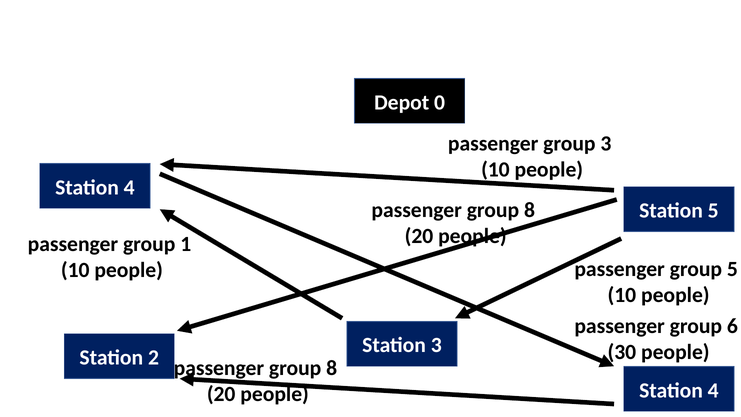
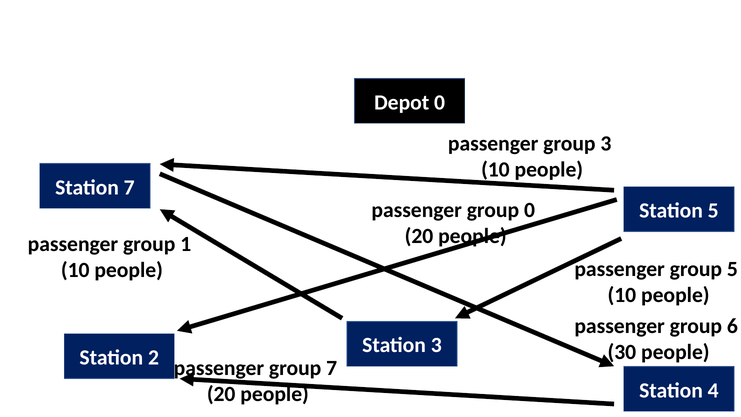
4: 4 -> 7 (129, 187)
8: 8 -> 0 (529, 210)
8: 8 -> 7 (332, 368)
